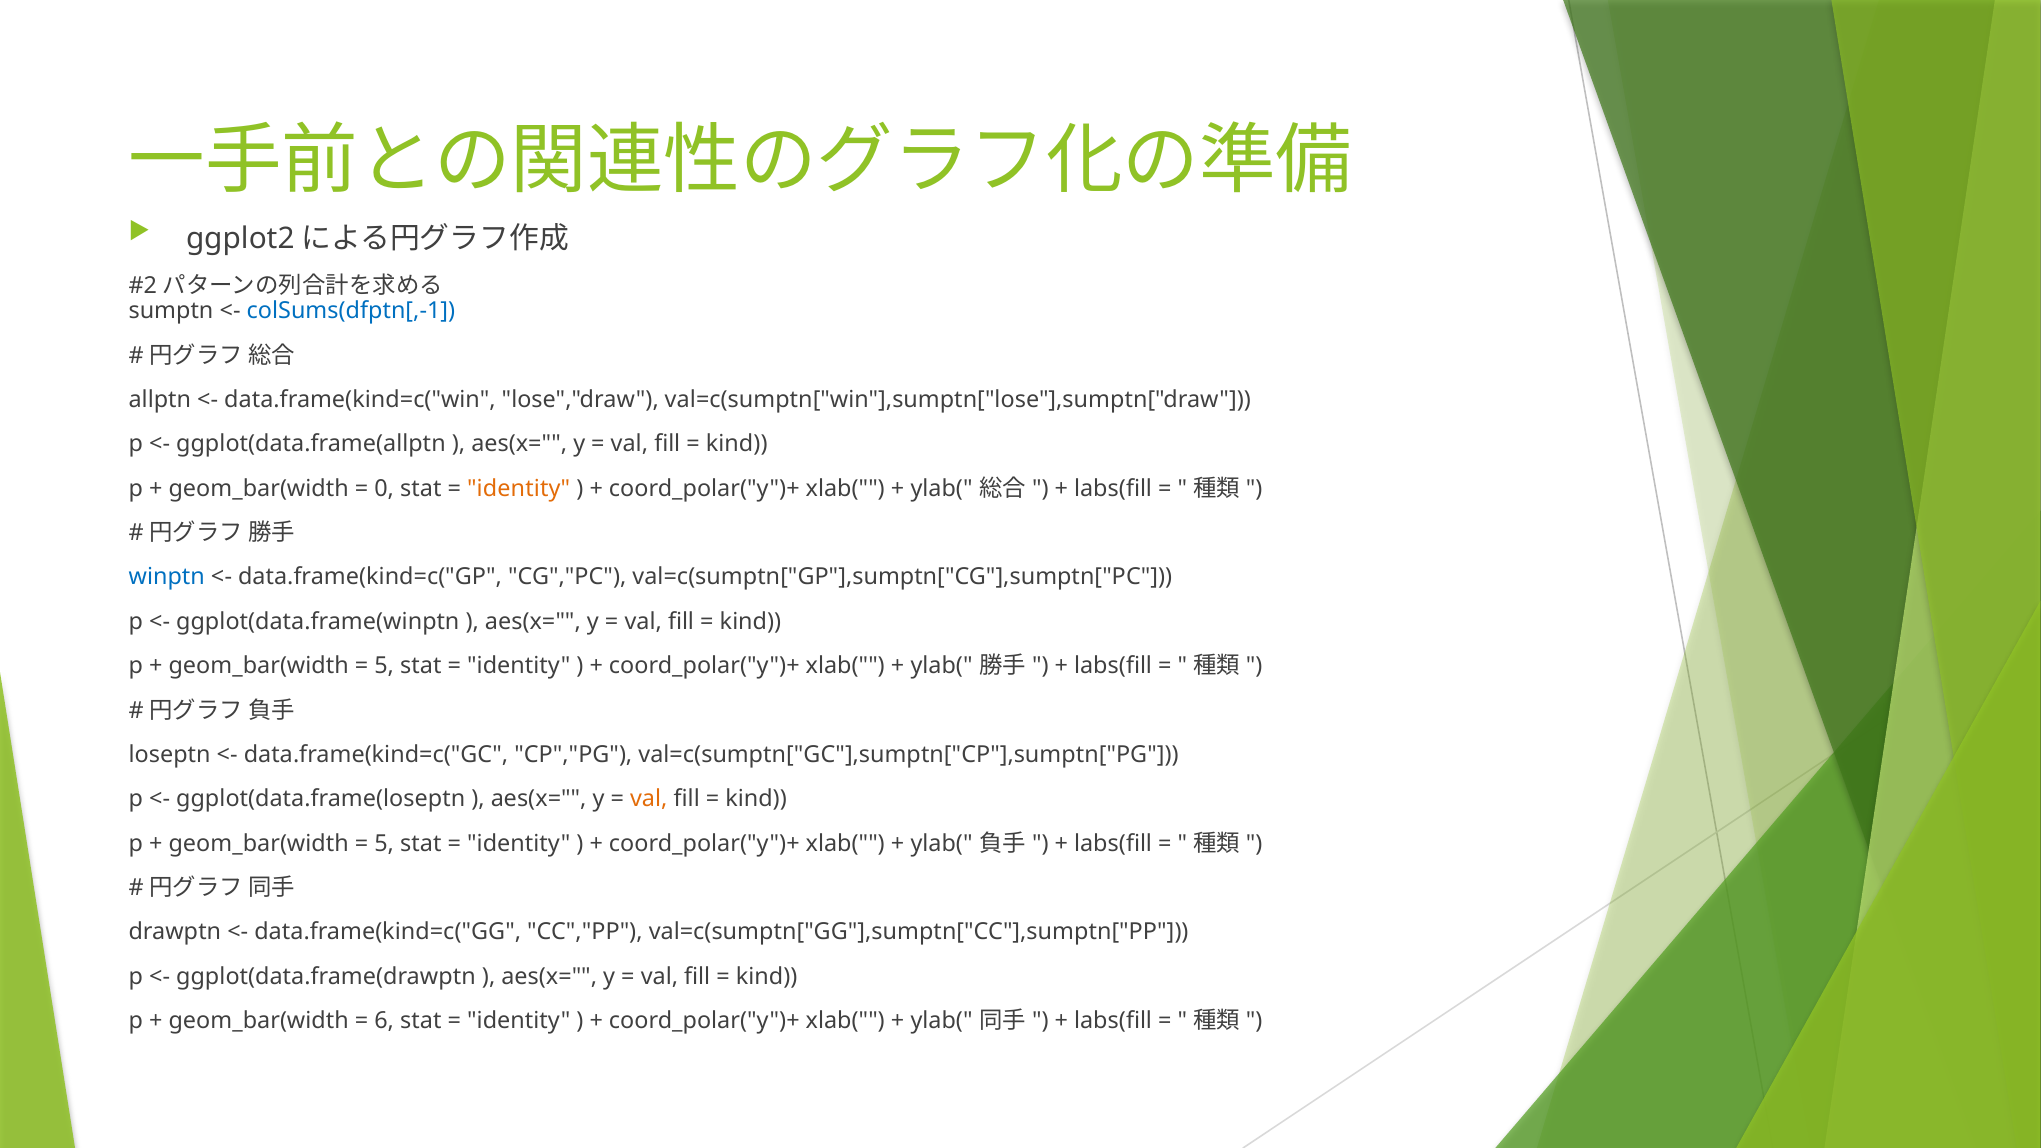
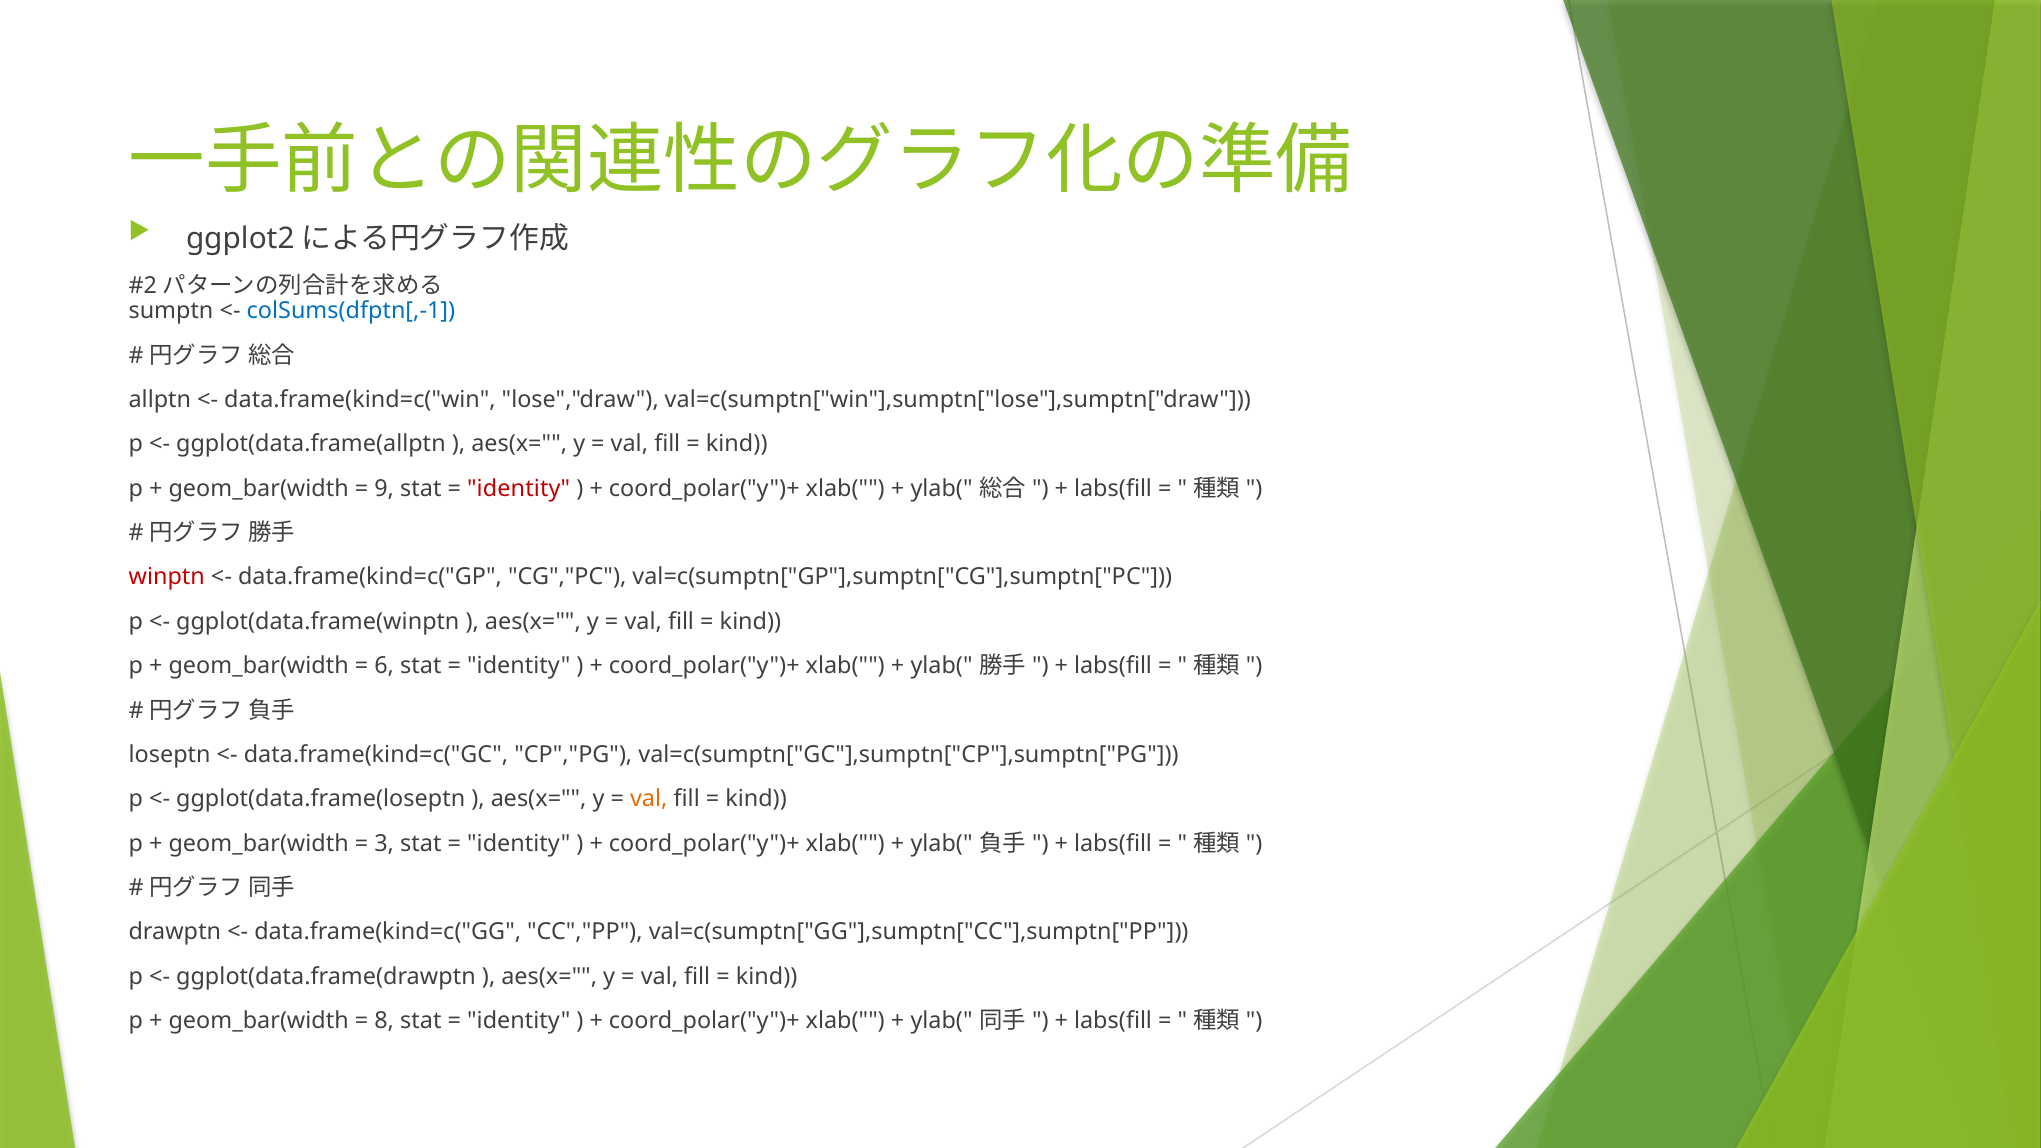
0: 0 -> 9 (384, 489)
identity colour: orange -> red (519, 489)
winptn colour: blue -> red (167, 577)
5: 5 -> 6 (384, 666)
5: 5 -> 3 (384, 843)
6: 6 -> 8 (384, 1021)
